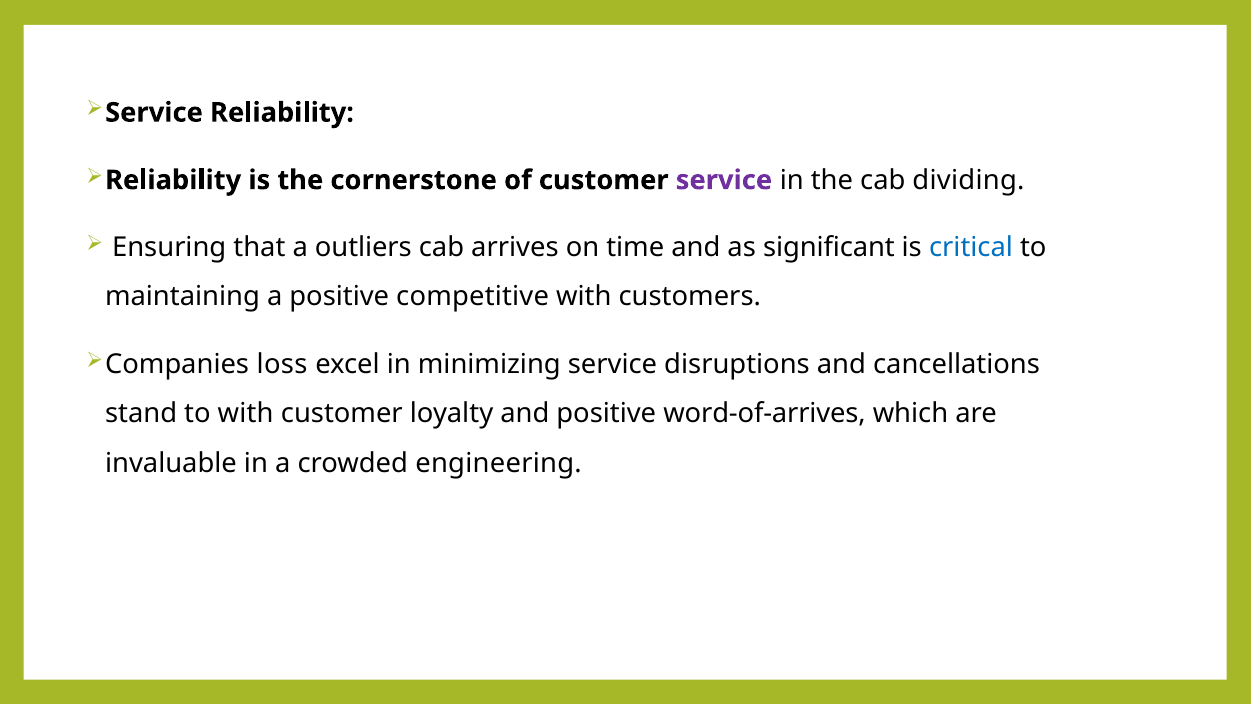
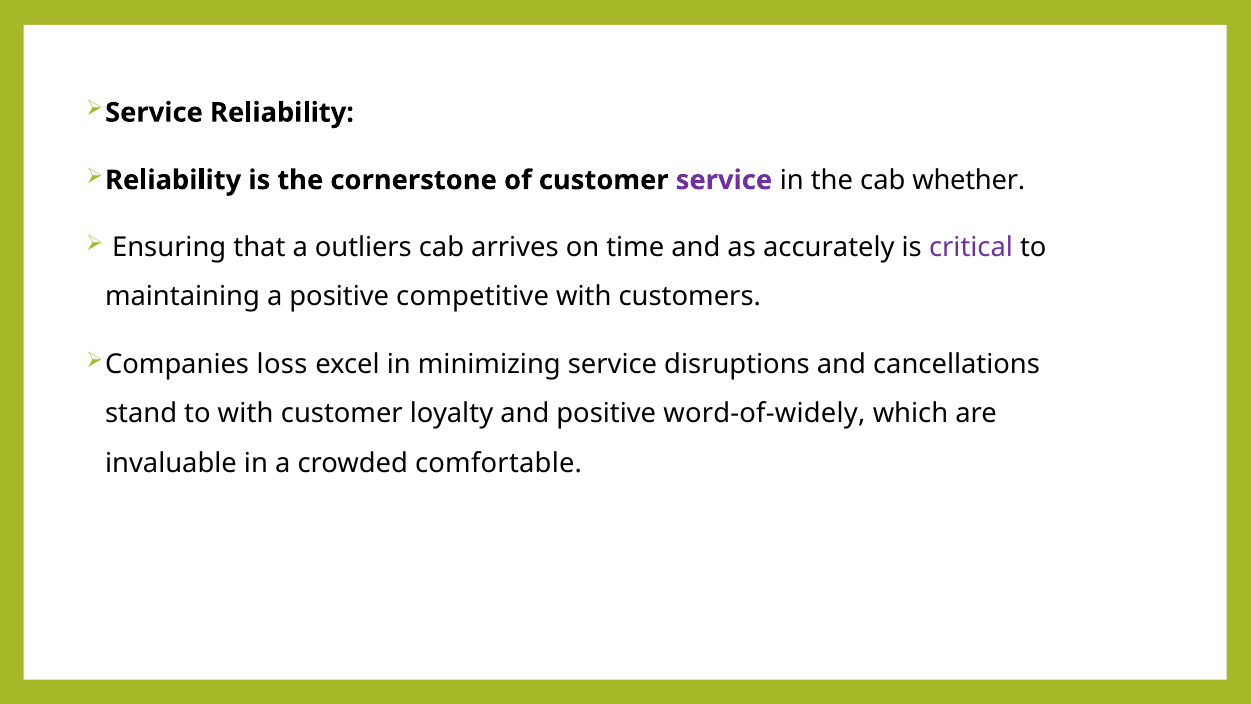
dividing: dividing -> whether (969, 180)
significant: significant -> accurately (829, 248)
critical colour: blue -> purple (971, 248)
word-of-arrives: word-of-arrives -> word-of-widely (764, 414)
engineering: engineering -> comfortable (499, 463)
